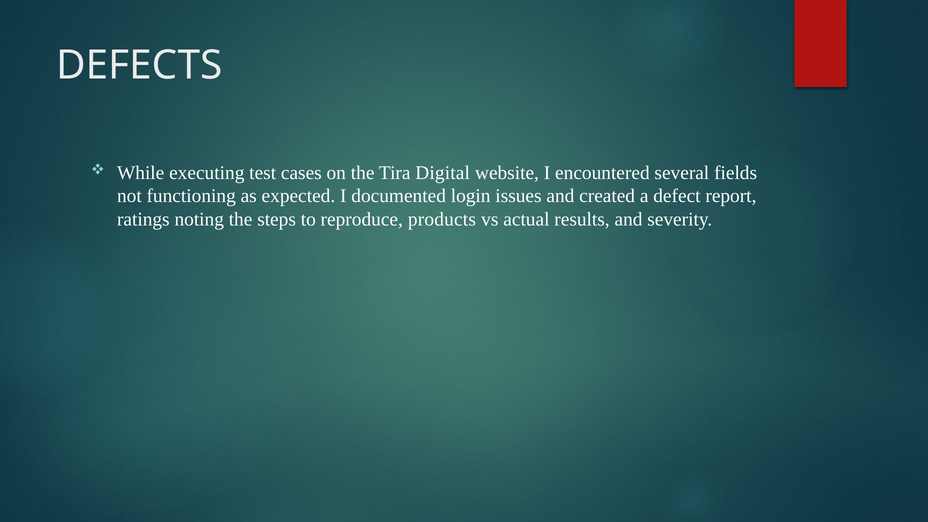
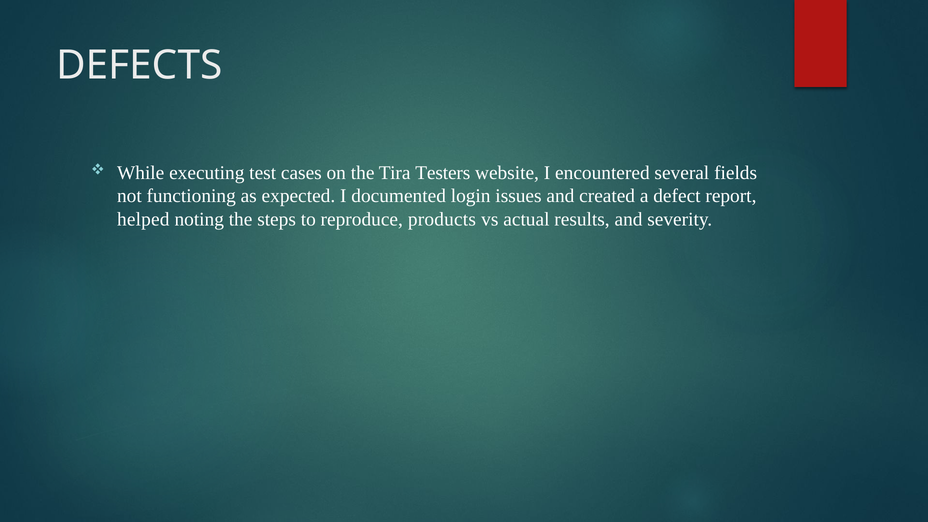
Digital: Digital -> Testers (443, 173)
ratings: ratings -> helped (143, 219)
